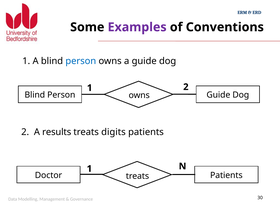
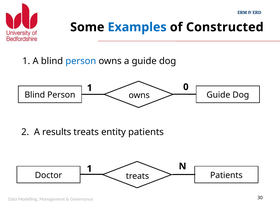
Examples colour: purple -> blue (137, 27)
Conventions: Conventions -> Constructed (225, 27)
1 2: 2 -> 0 (186, 87)
digits: digits -> entity (114, 132)
